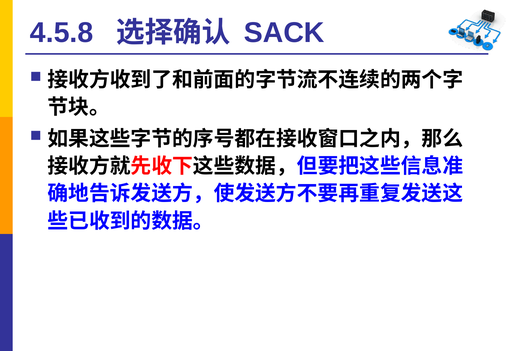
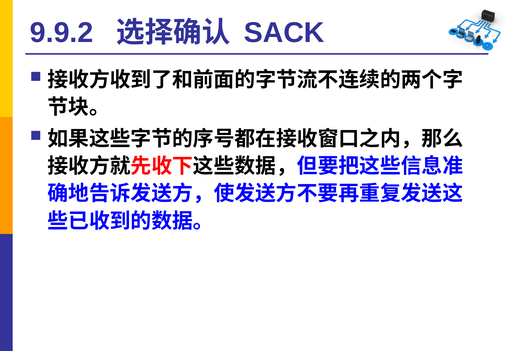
4.5.8: 4.5.8 -> 9.9.2 (62, 33)
